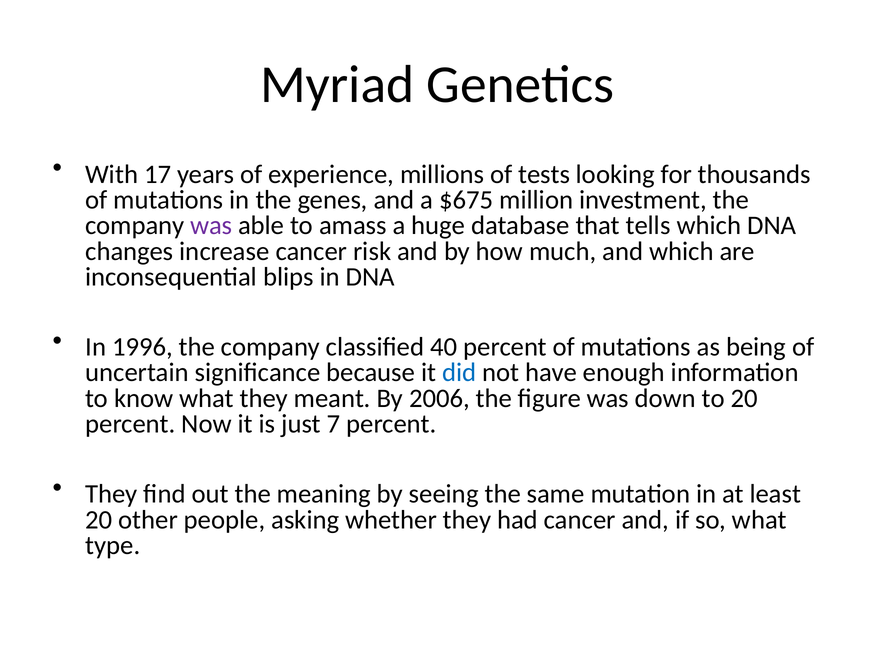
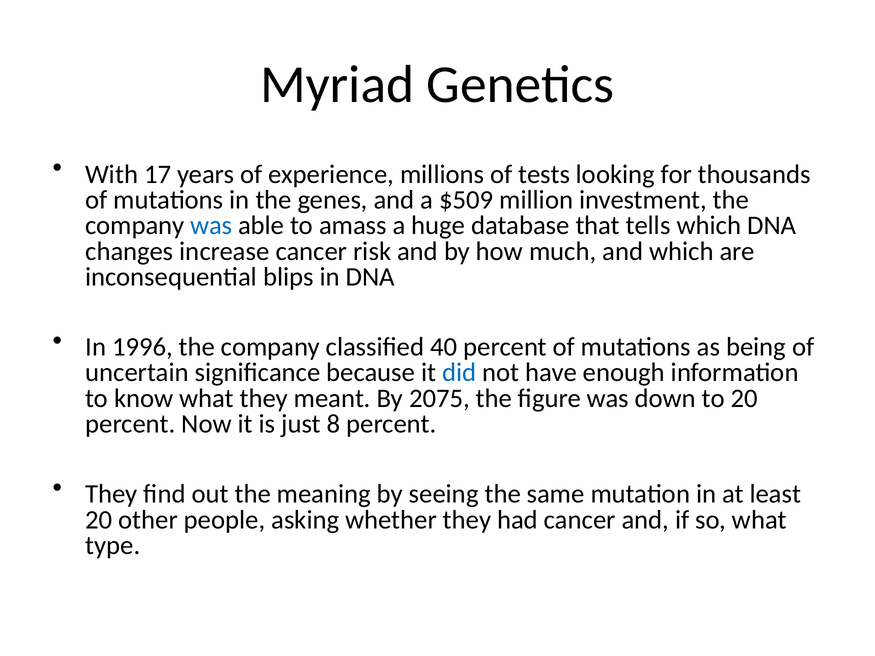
$675: $675 -> $509 (466, 200)
was colour: purple -> blue (211, 226)
2006: 2006 -> 2075 (439, 398)
7: 7 -> 8 (333, 424)
